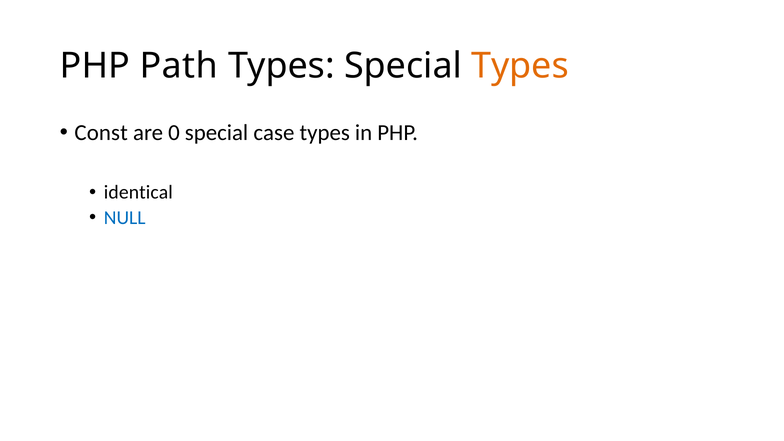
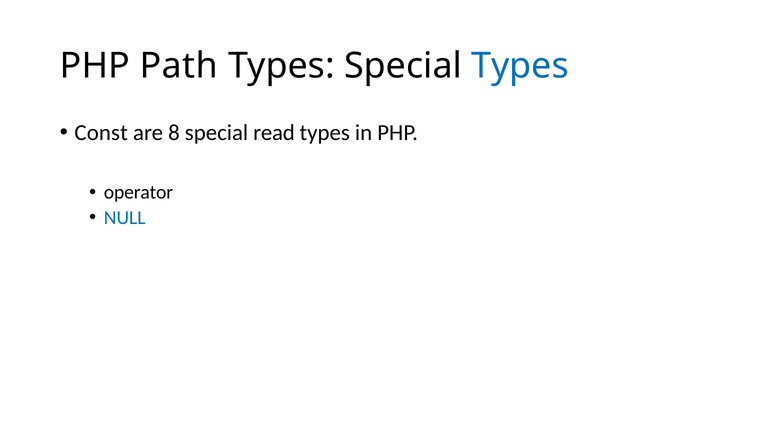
Types colour: orange -> blue (520, 66)
0: 0 -> 8 (174, 133)
case: case -> read (274, 133)
identical: identical -> operator (138, 192)
